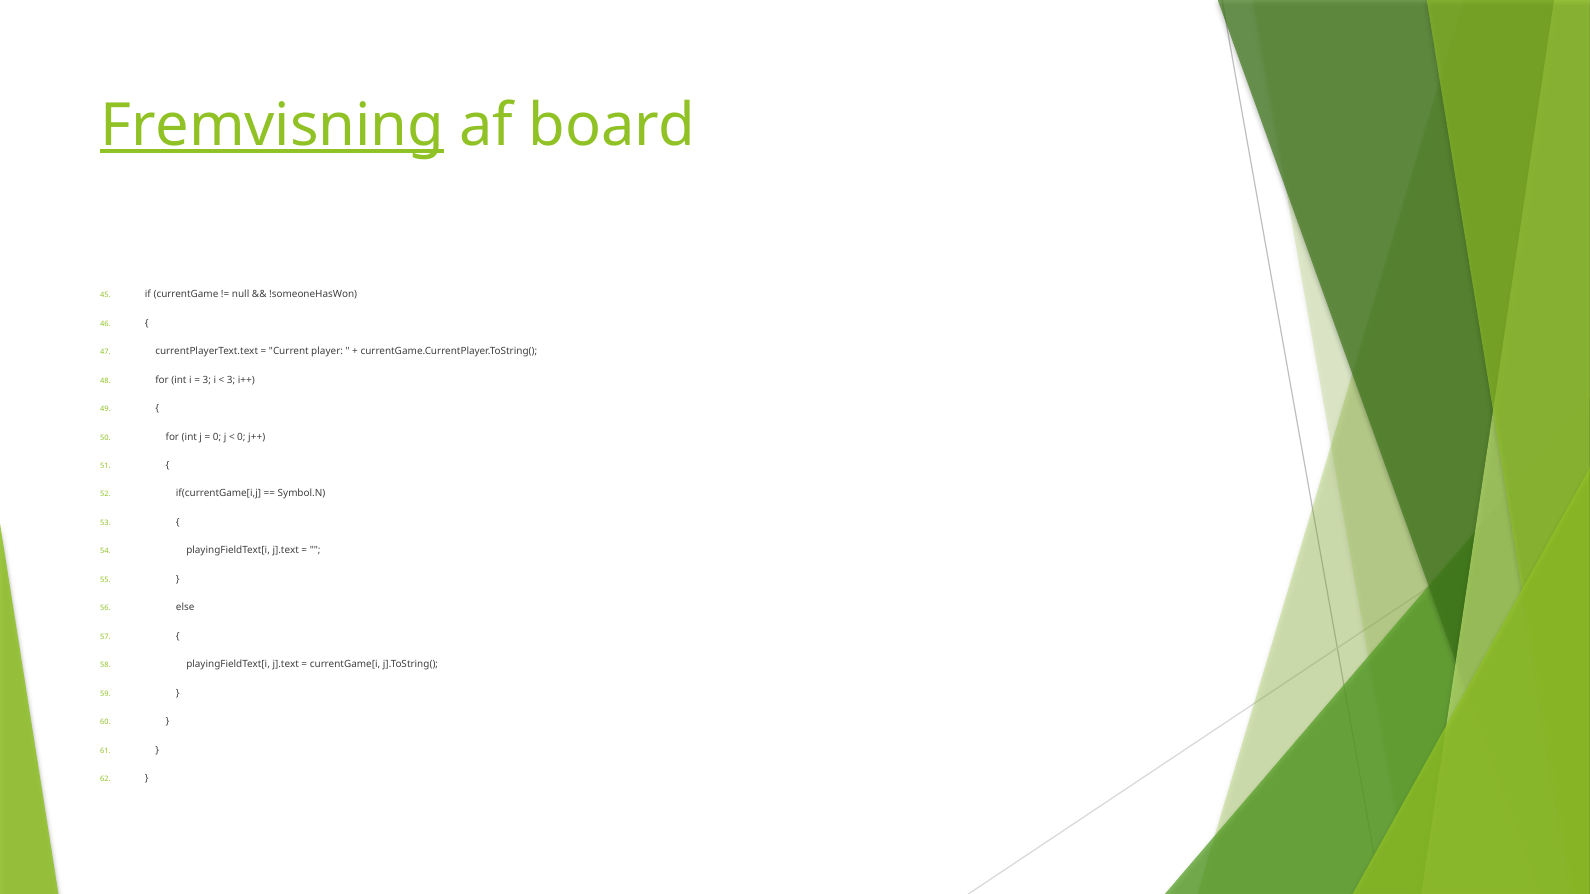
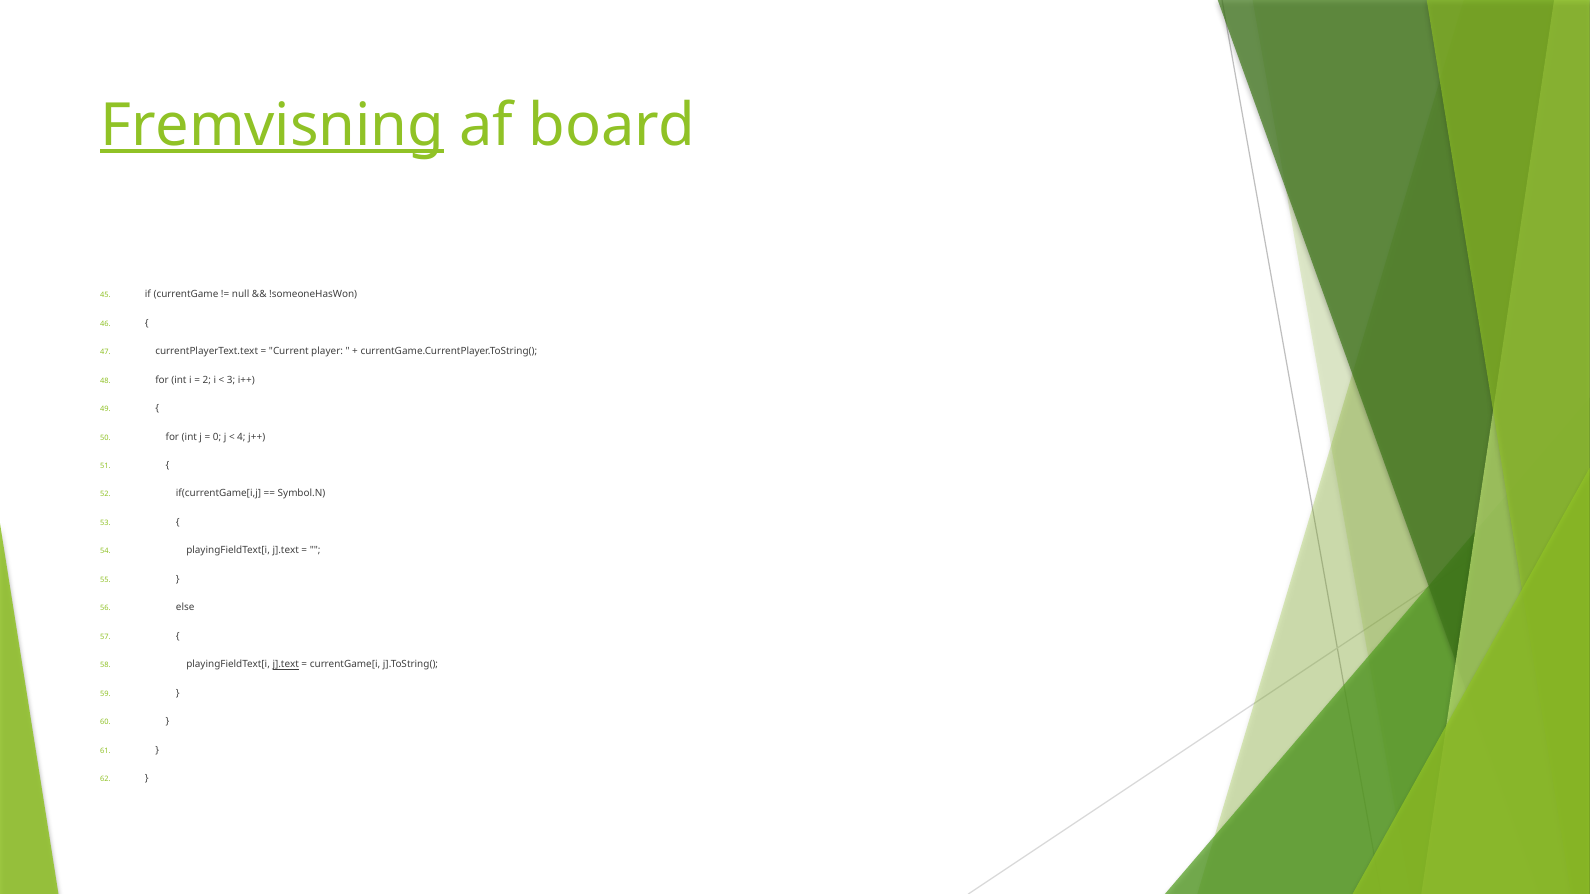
3: 3 -> 2 (207, 380)
0: 0 -> 4 (241, 437)
j].text underline: none -> present (286, 665)
